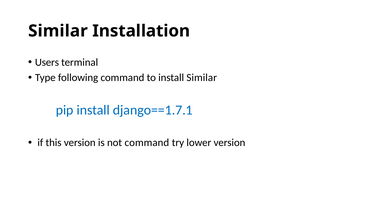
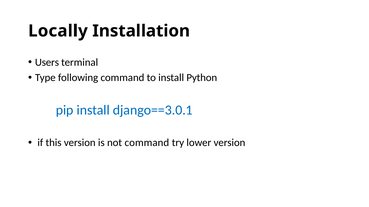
Similar: Similar -> Locally (58, 31)
install Similar: Similar -> Python (202, 78)
django==1.7.1: django==1.7.1 -> django==3.0.1 (153, 110)
